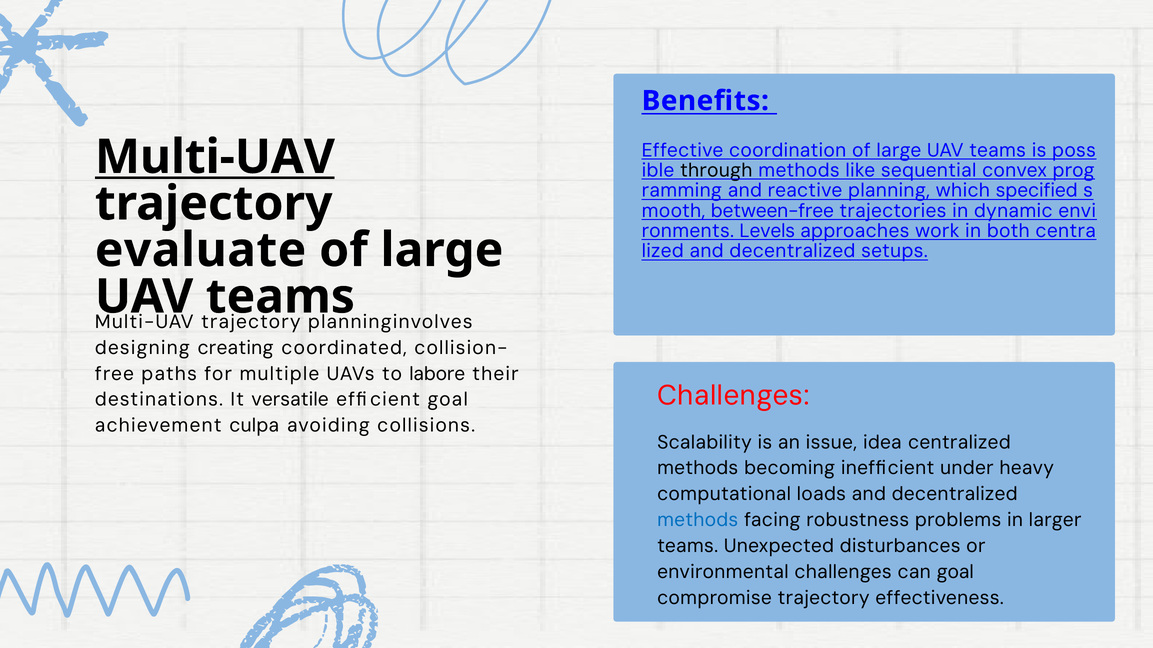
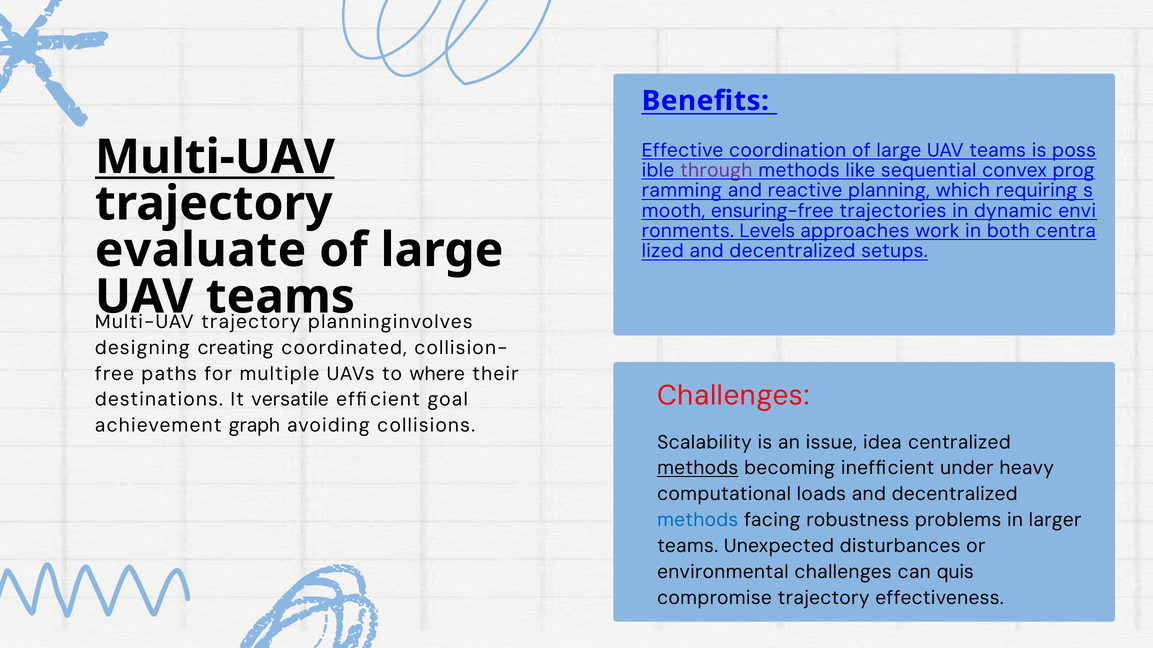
through colour: black -> purple (716, 171)
specified: specified -> requiring (1037, 191)
between-free: between-free -> ensuring-free (772, 211)
labore: labore -> where (437, 374)
culpa: culpa -> graph (254, 426)
methods underline: none -> present (698, 469)
can goal: goal -> quis (955, 572)
